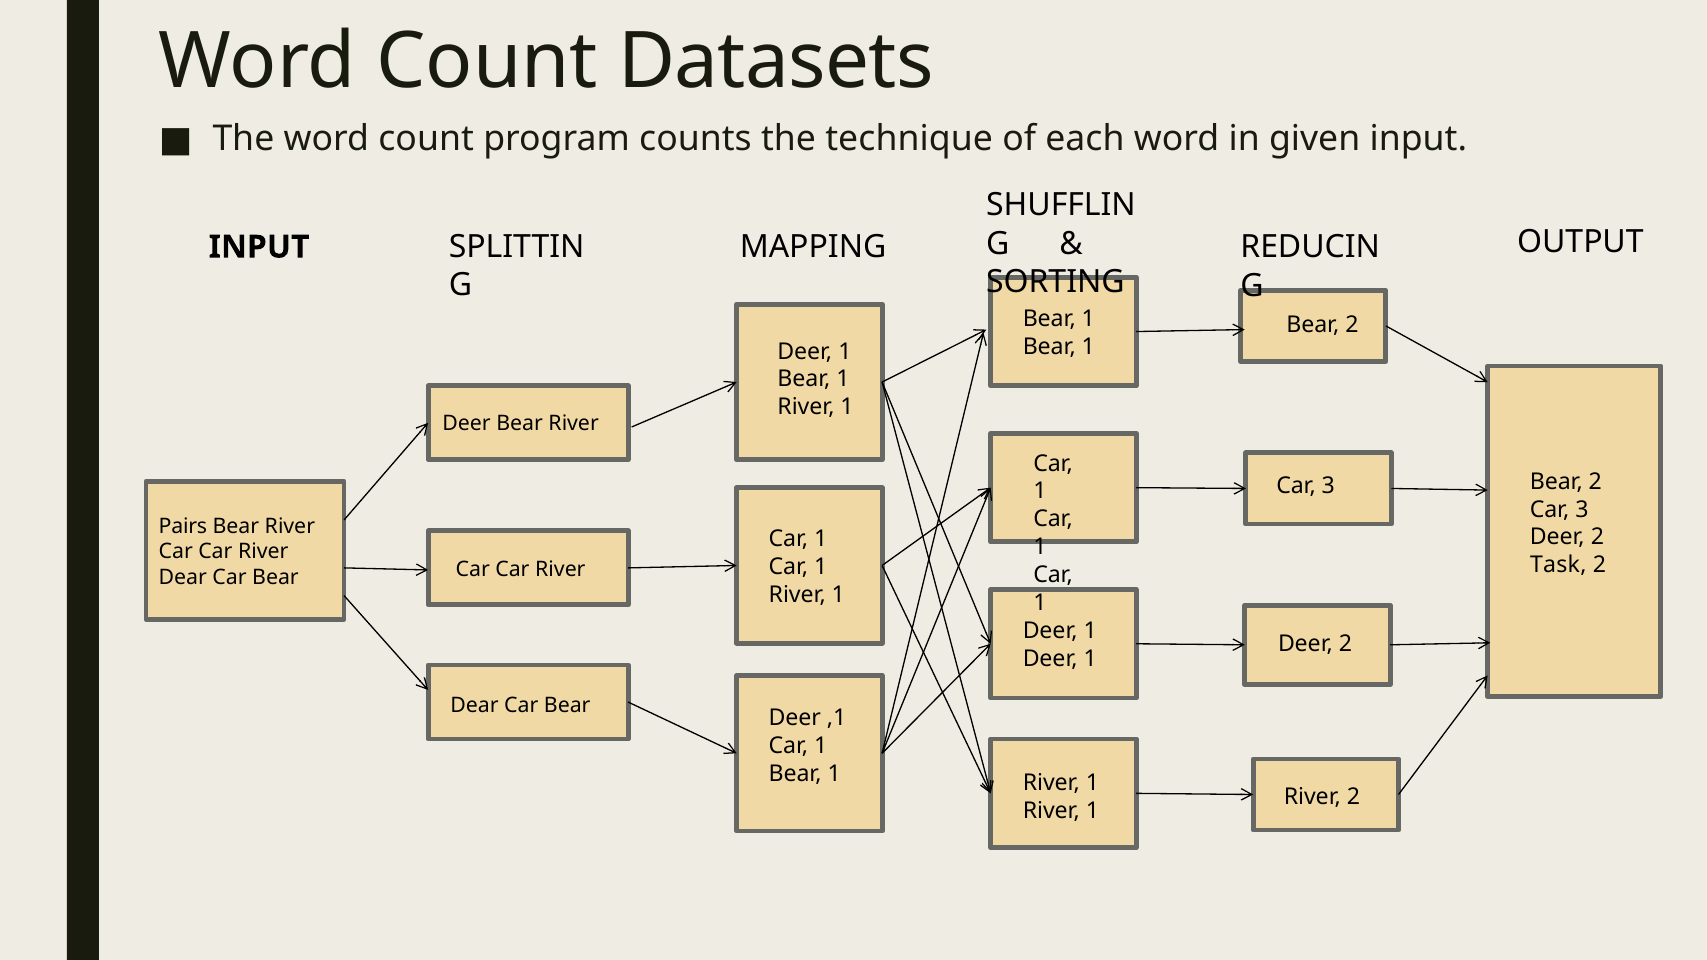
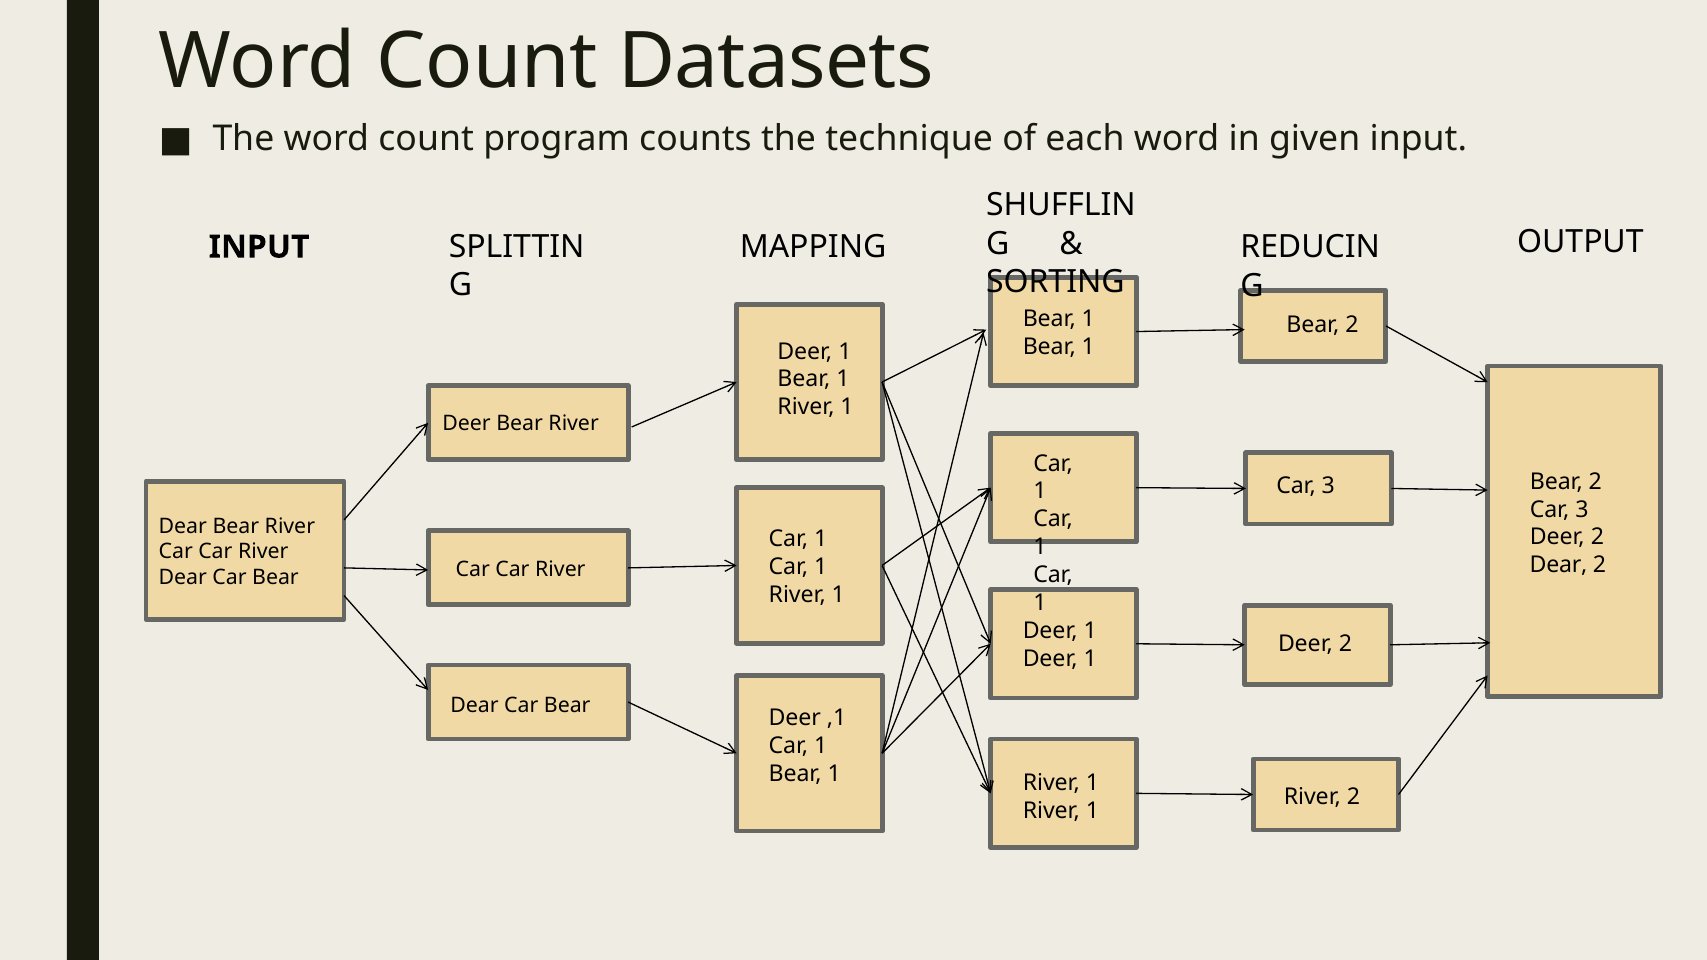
Pairs: Pairs -> Dear (183, 526)
Task: Task -> Dear (1559, 565)
